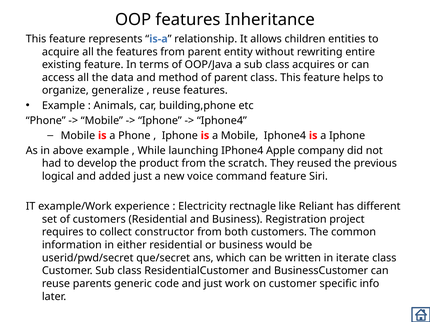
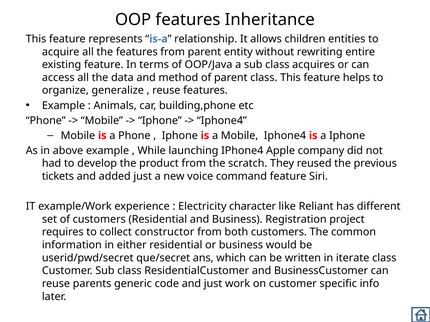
logical: logical -> tickets (58, 177)
rectnagle: rectnagle -> character (253, 207)
